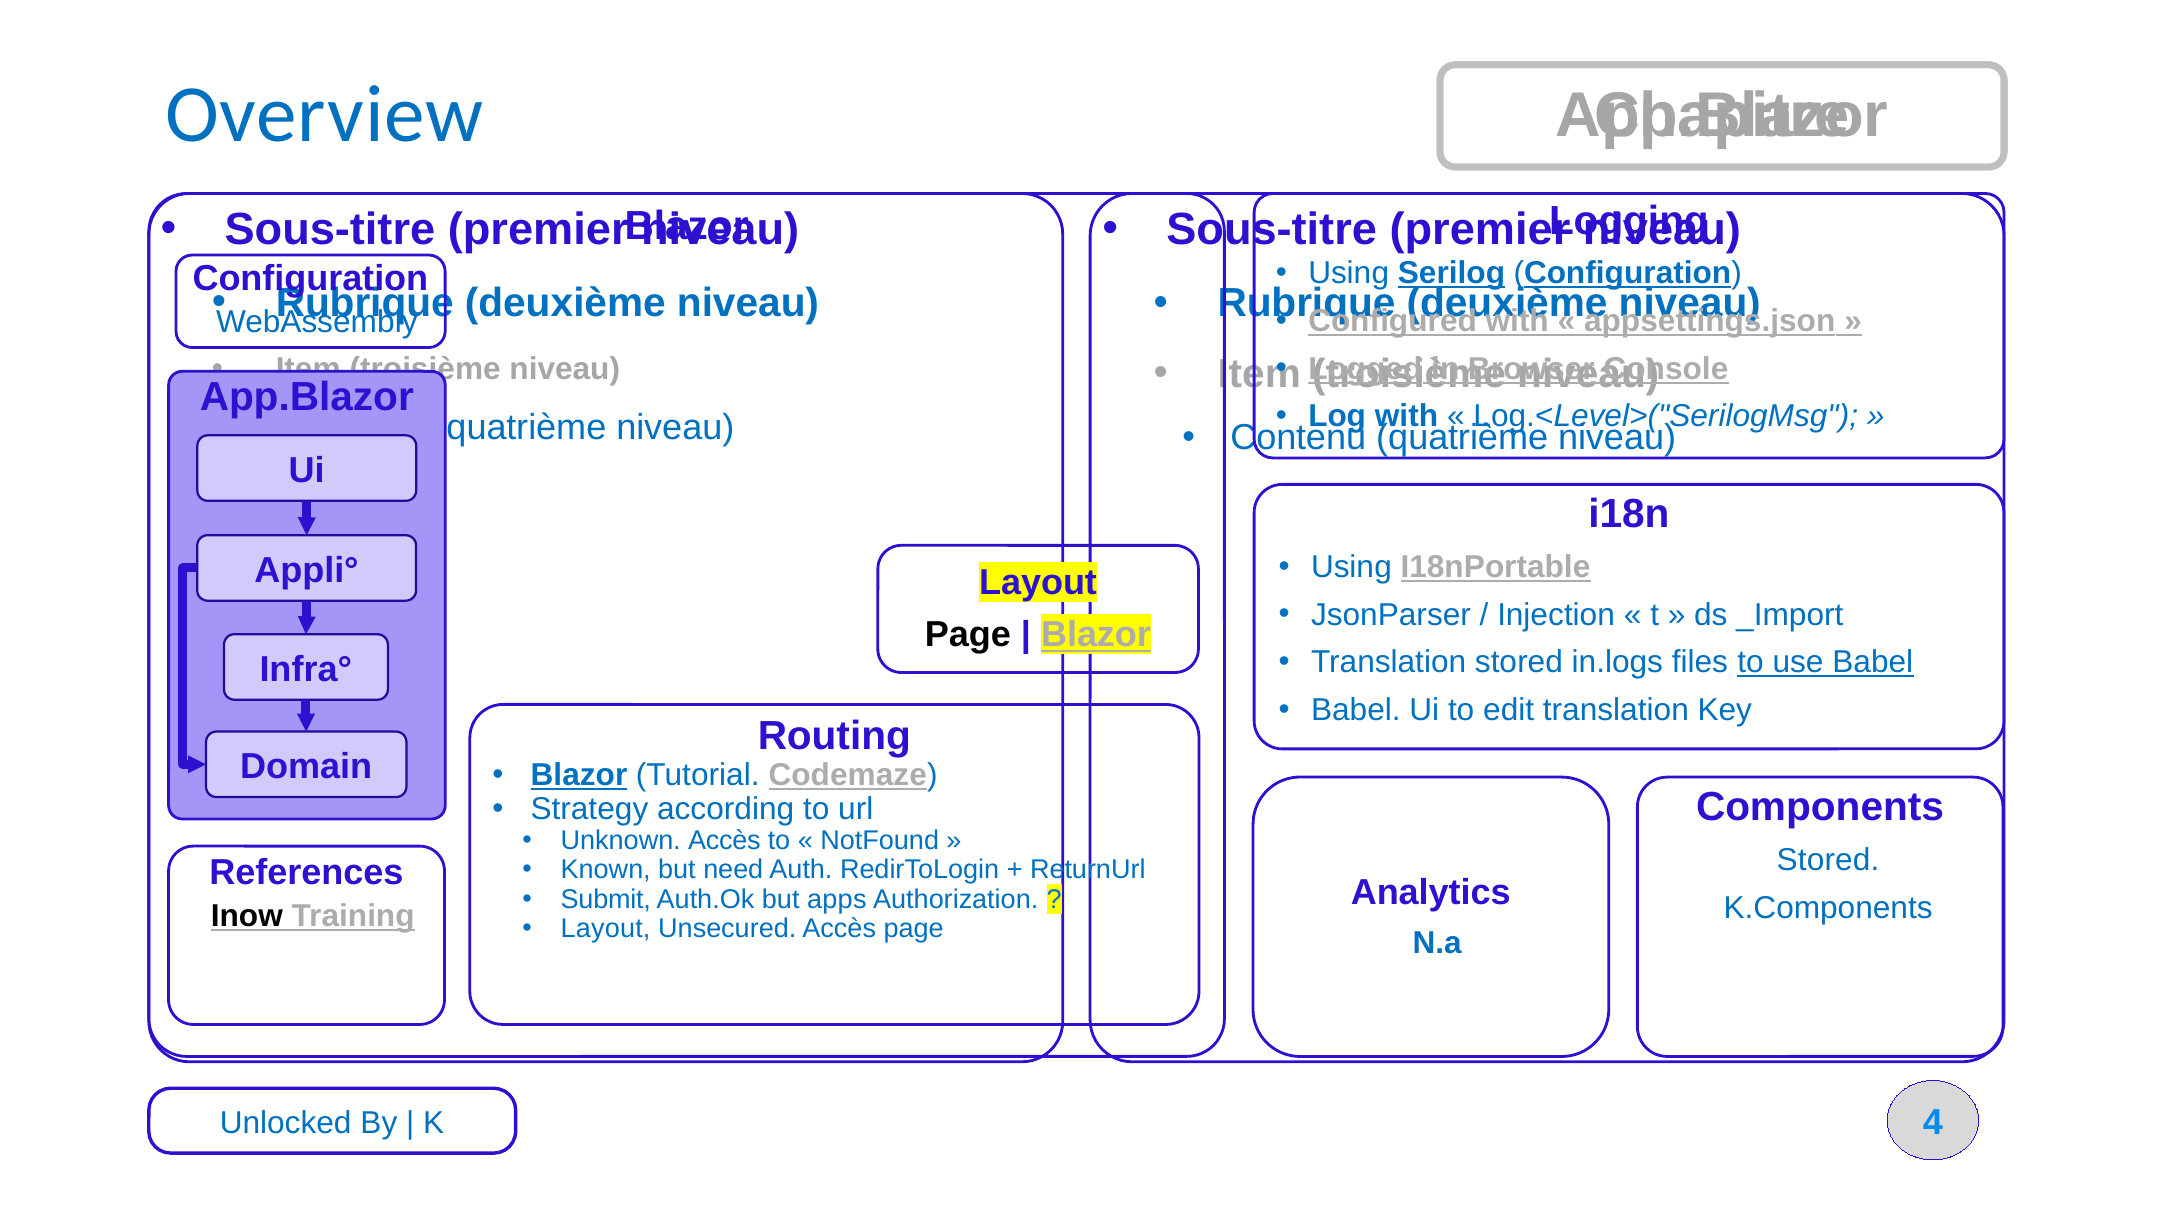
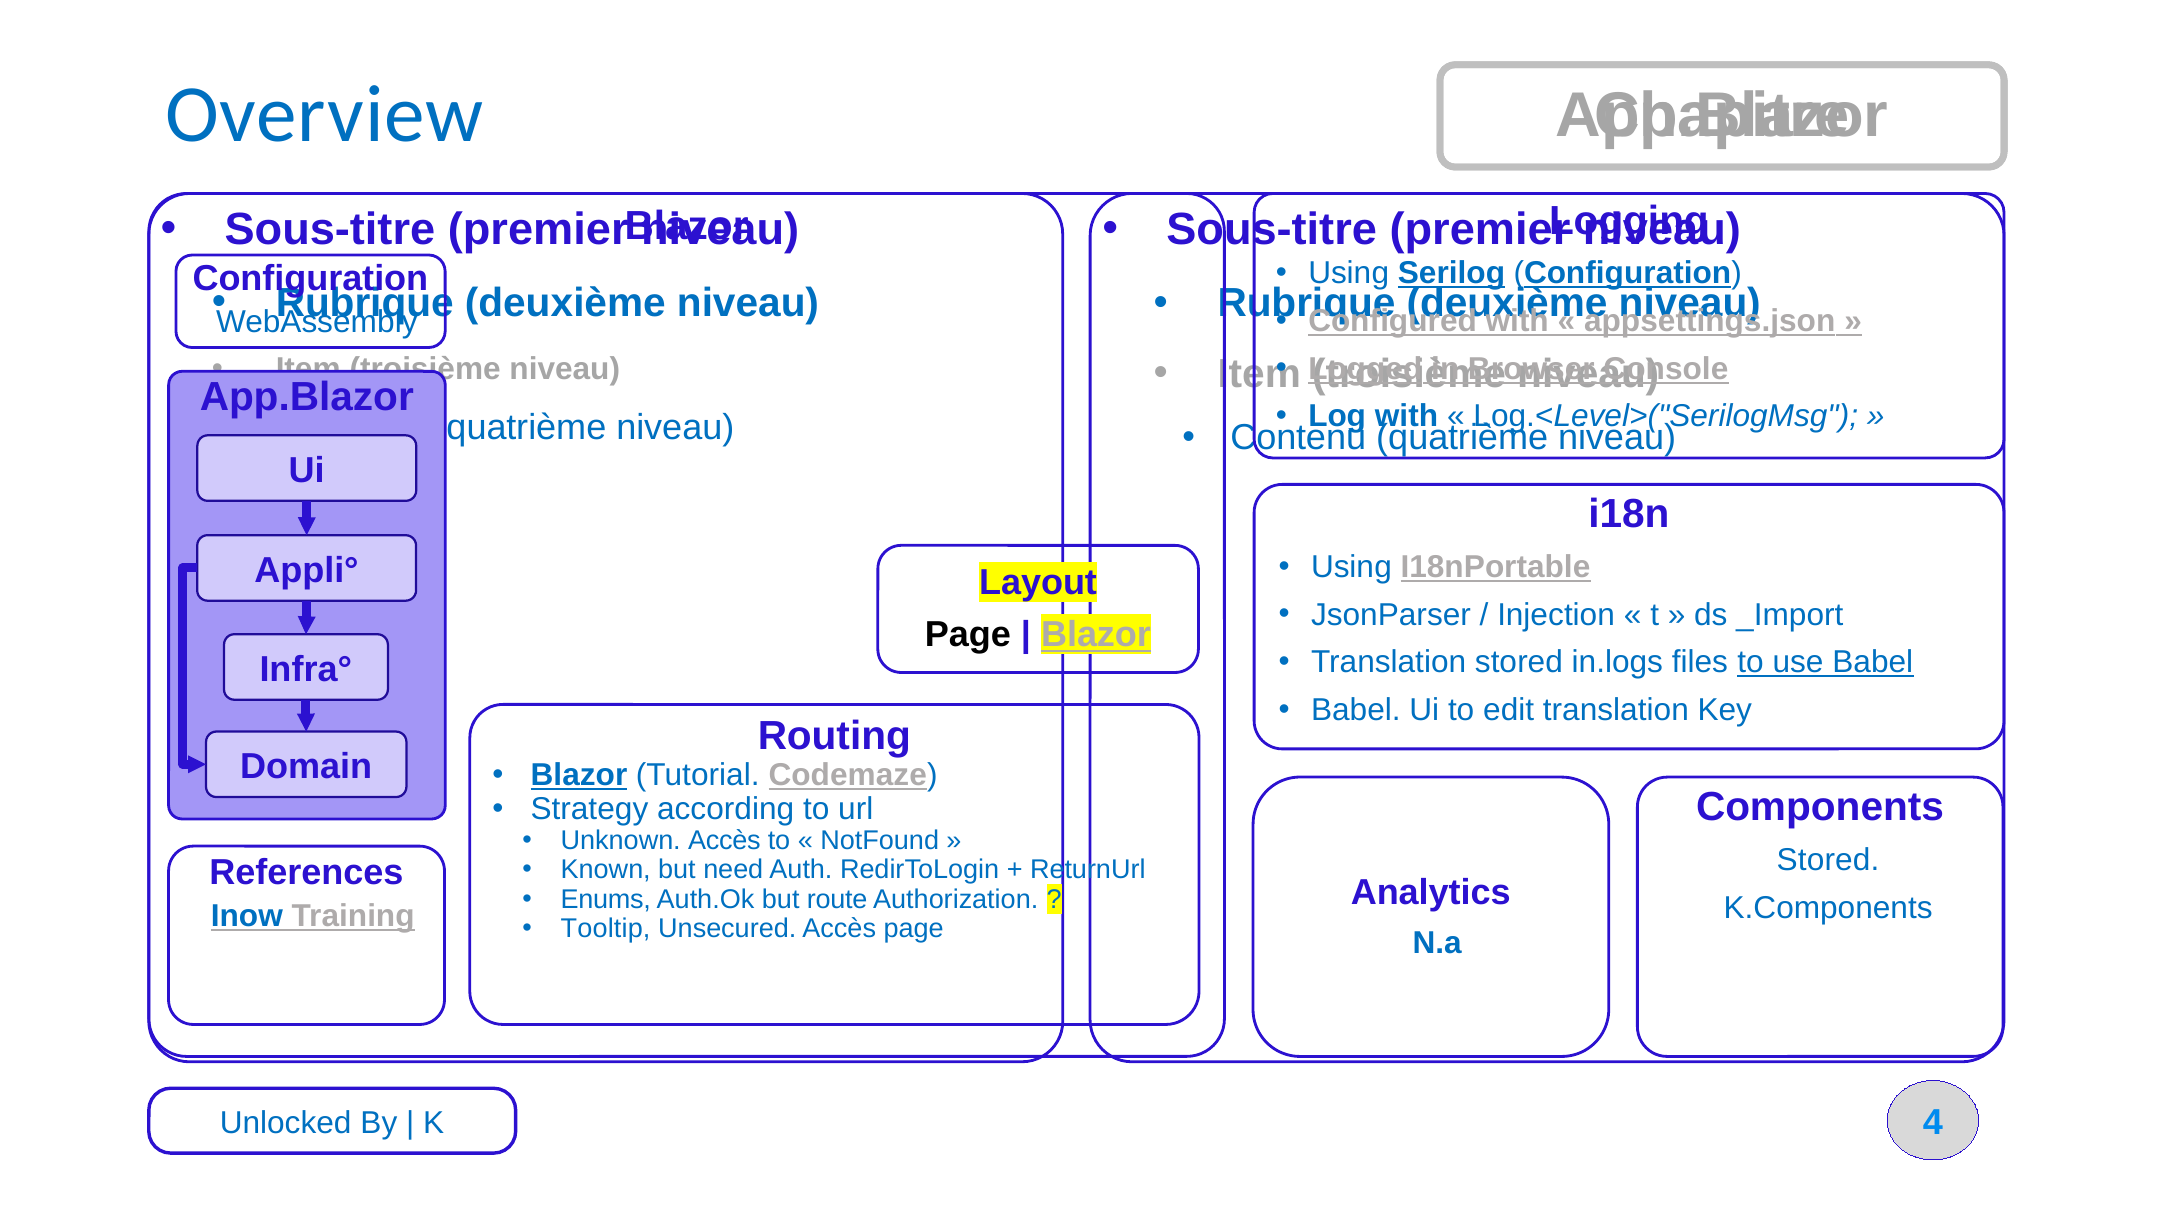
Submit: Submit -> Enums (606, 900)
apps: apps -> route (837, 900)
Inow colour: black -> blue (247, 916)
Layout: Layout -> Tooltip (606, 929)
